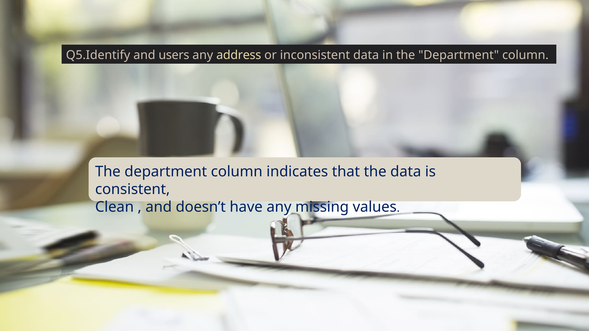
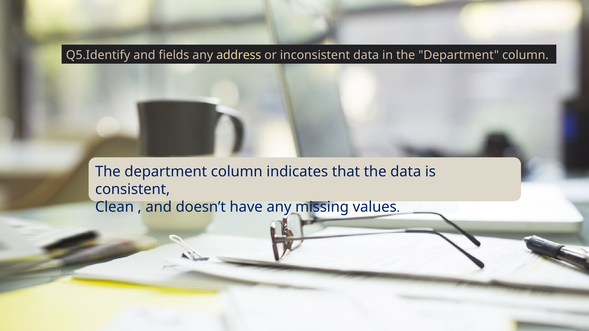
users: users -> fields (174, 55)
